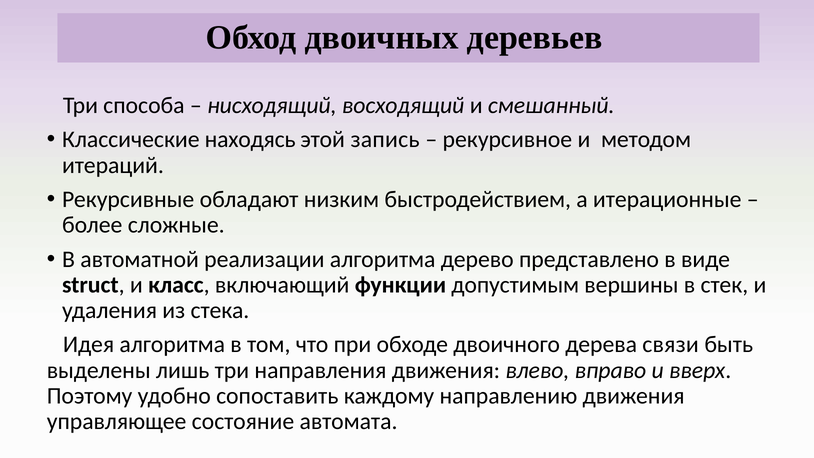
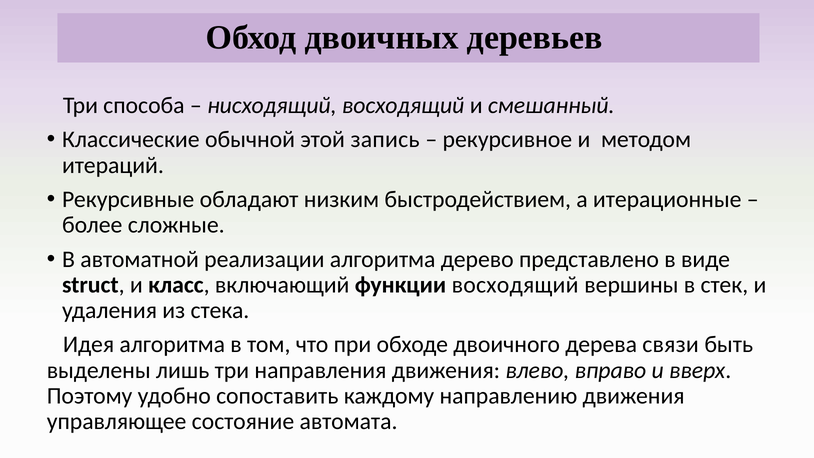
находясь: находясь -> обычной (250, 140)
функции допустимым: допустимым -> восходящий (515, 285)
